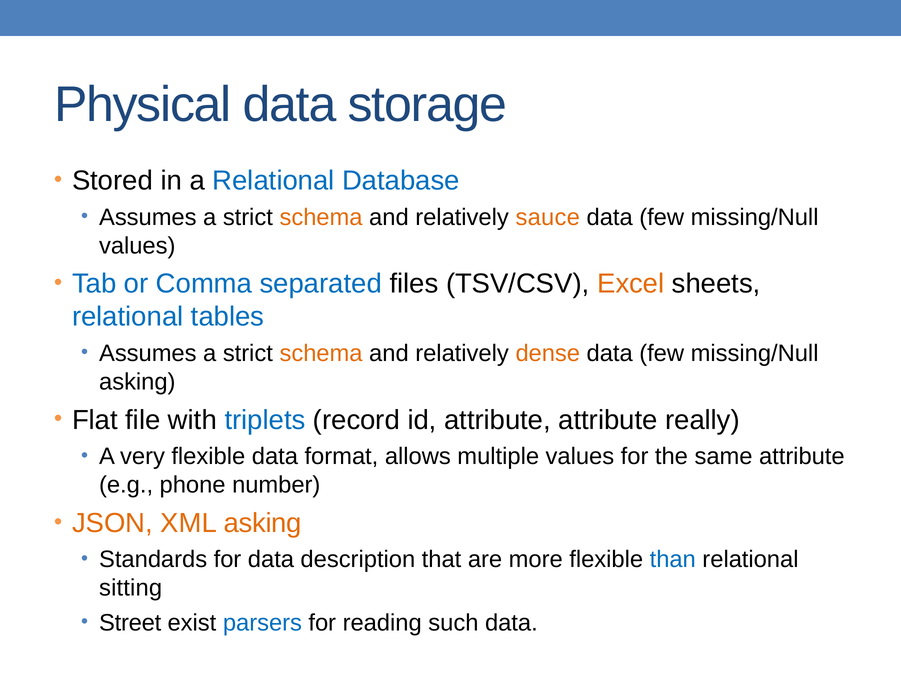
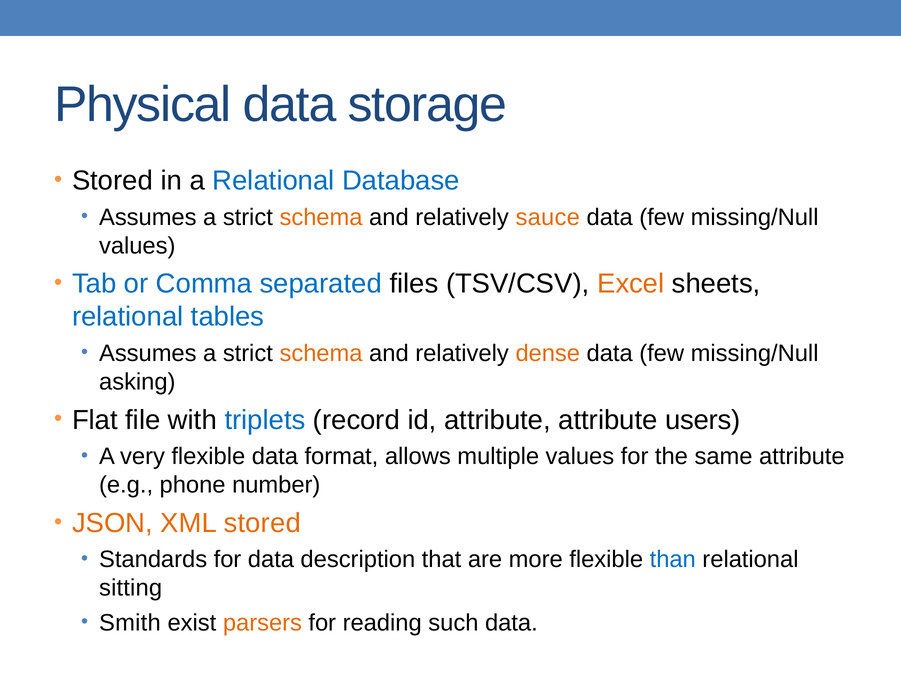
really: really -> users (703, 420)
XML asking: asking -> stored (262, 523)
Street: Street -> Smith (130, 622)
parsers colour: blue -> orange (262, 622)
